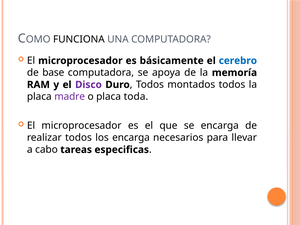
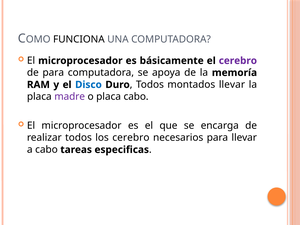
cerebro colour: blue -> purple (238, 61)
de base: base -> para (53, 73)
Disco colour: purple -> blue (88, 85)
montados todos: todos -> llevar (232, 85)
placa toda: toda -> cabo (136, 97)
los encarga: encarga -> cerebro (131, 138)
